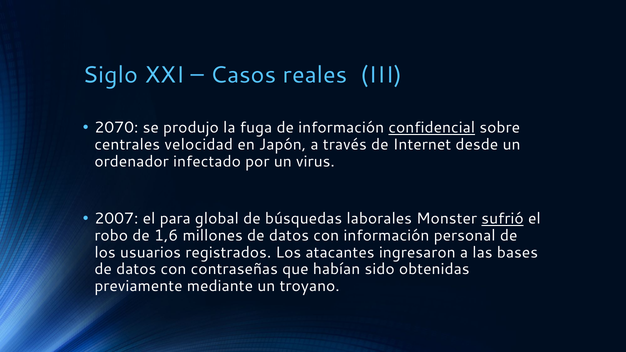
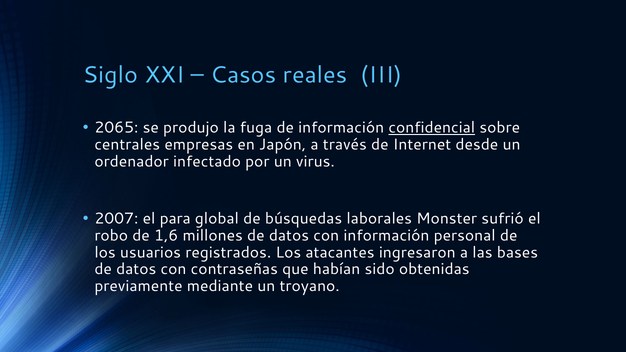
2070: 2070 -> 2065 (116, 128)
velocidad: velocidad -> empresas (199, 145)
sufrió underline: present -> none (503, 219)
